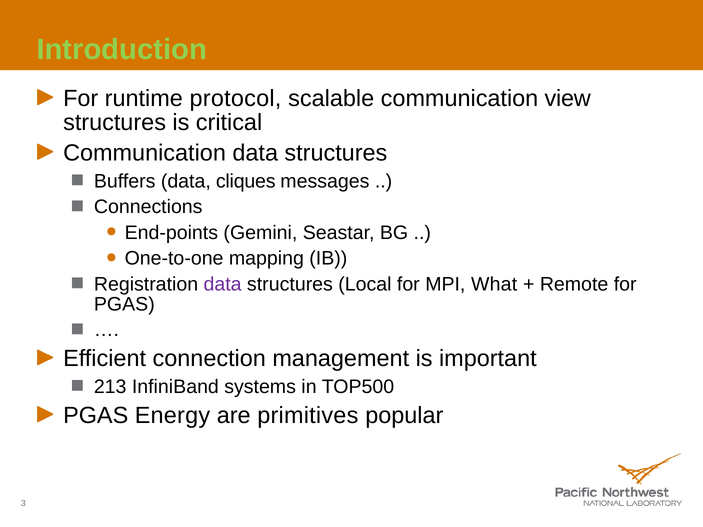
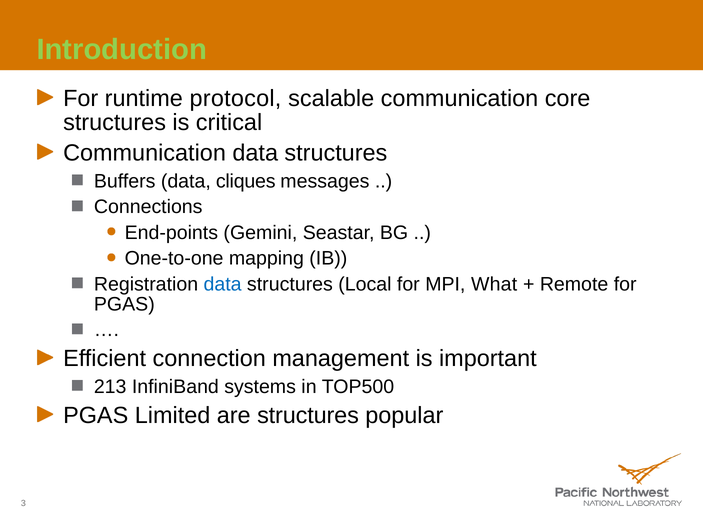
view: view -> core (568, 98)
data colour: purple -> blue (223, 284)
Energy: Energy -> Limited (173, 416)
are primitives: primitives -> structures (308, 416)
